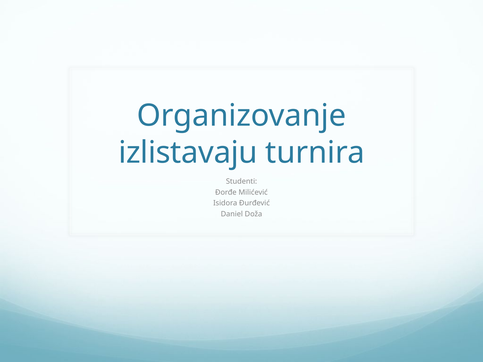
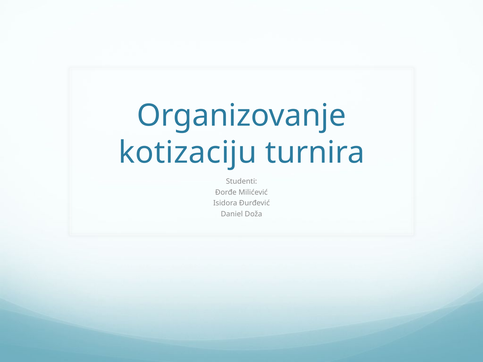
izlistavaju: izlistavaju -> kotizaciju (188, 153)
